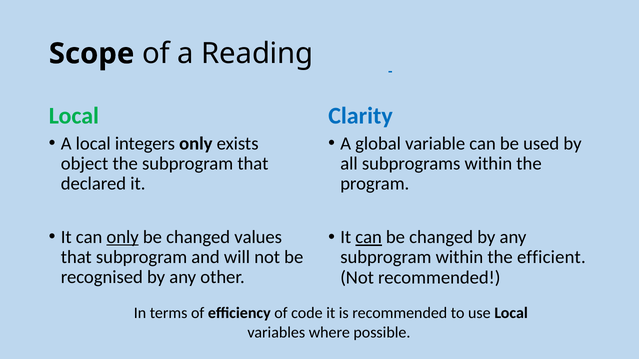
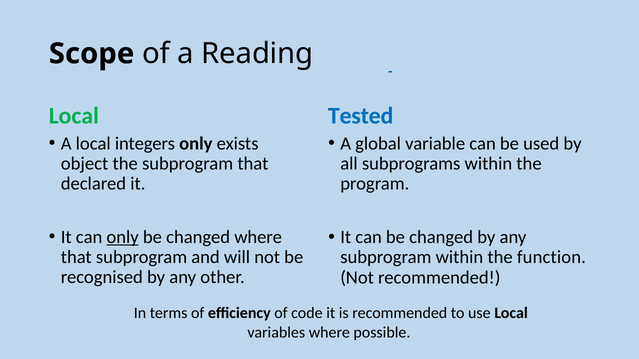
Clarity: Clarity -> Tested (361, 116)
changed values: values -> where (258, 237)
can underline: present -> none (369, 238)
efficient: efficient -> function (551, 258)
